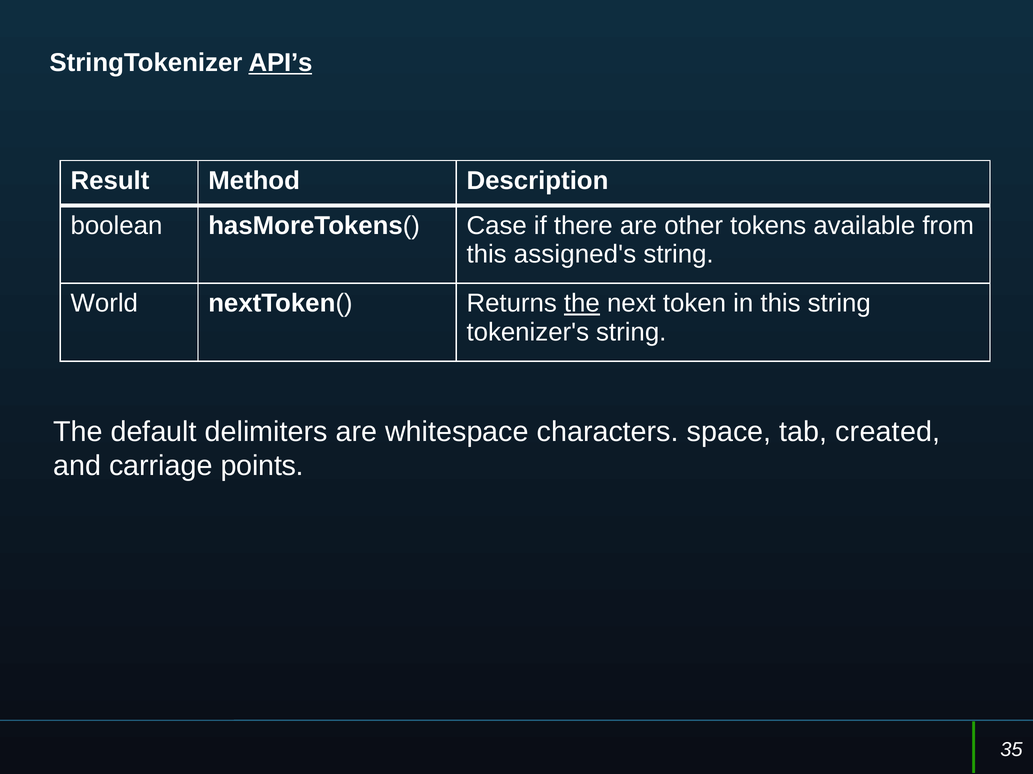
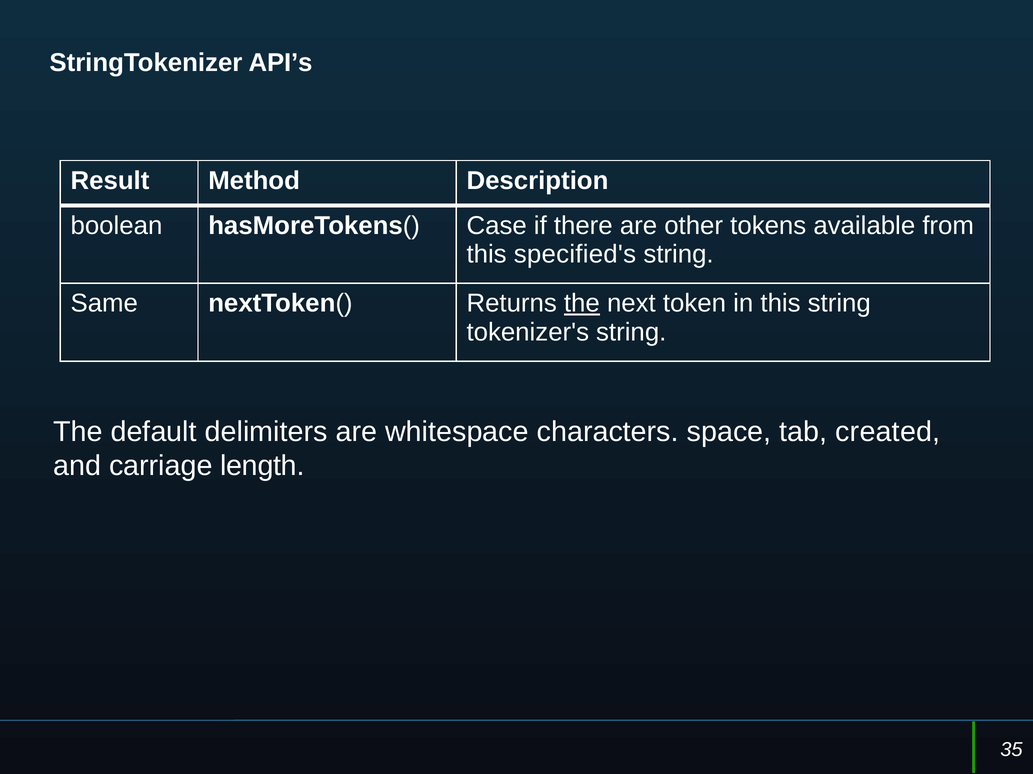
API’s underline: present -> none (280, 63)
assigned's: assigned's -> specified's (575, 255)
World: World -> Same (104, 304)
points: points -> length (262, 466)
